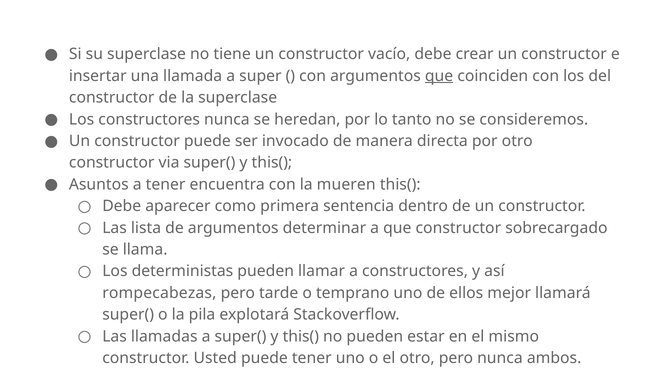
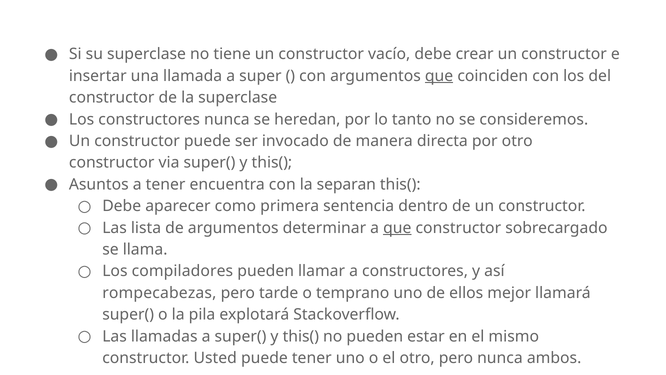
mueren: mueren -> separan (346, 184)
que underline: none -> present (397, 228)
deterministas: deterministas -> compiladores (182, 271)
